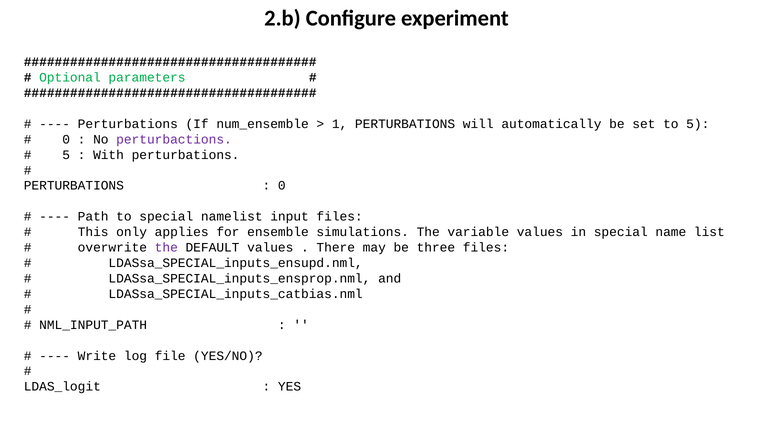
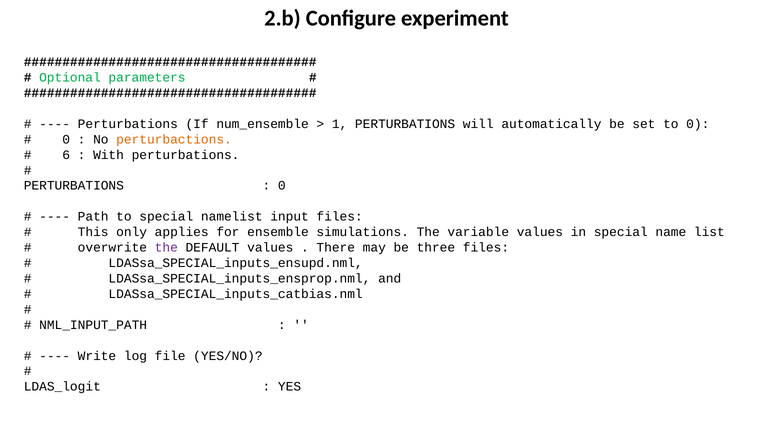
to 5: 5 -> 0 (698, 124)
perturbactions colour: purple -> orange (174, 139)
5: 5 -> 6 (66, 155)
